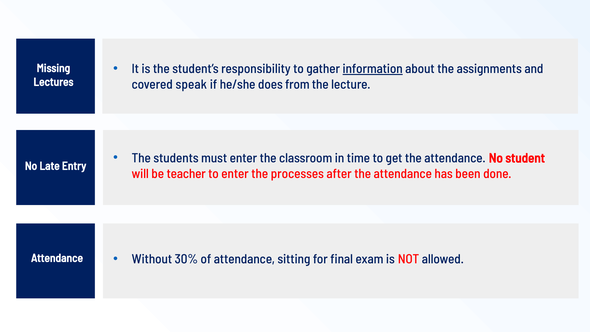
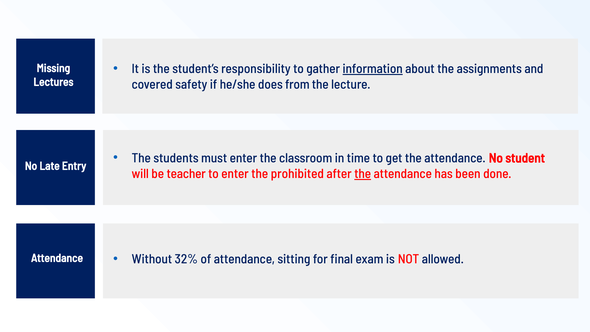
speak: speak -> safety (191, 85)
processes: processes -> prohibited (297, 174)
the underline: none -> present (363, 174)
30%: 30% -> 32% (186, 259)
